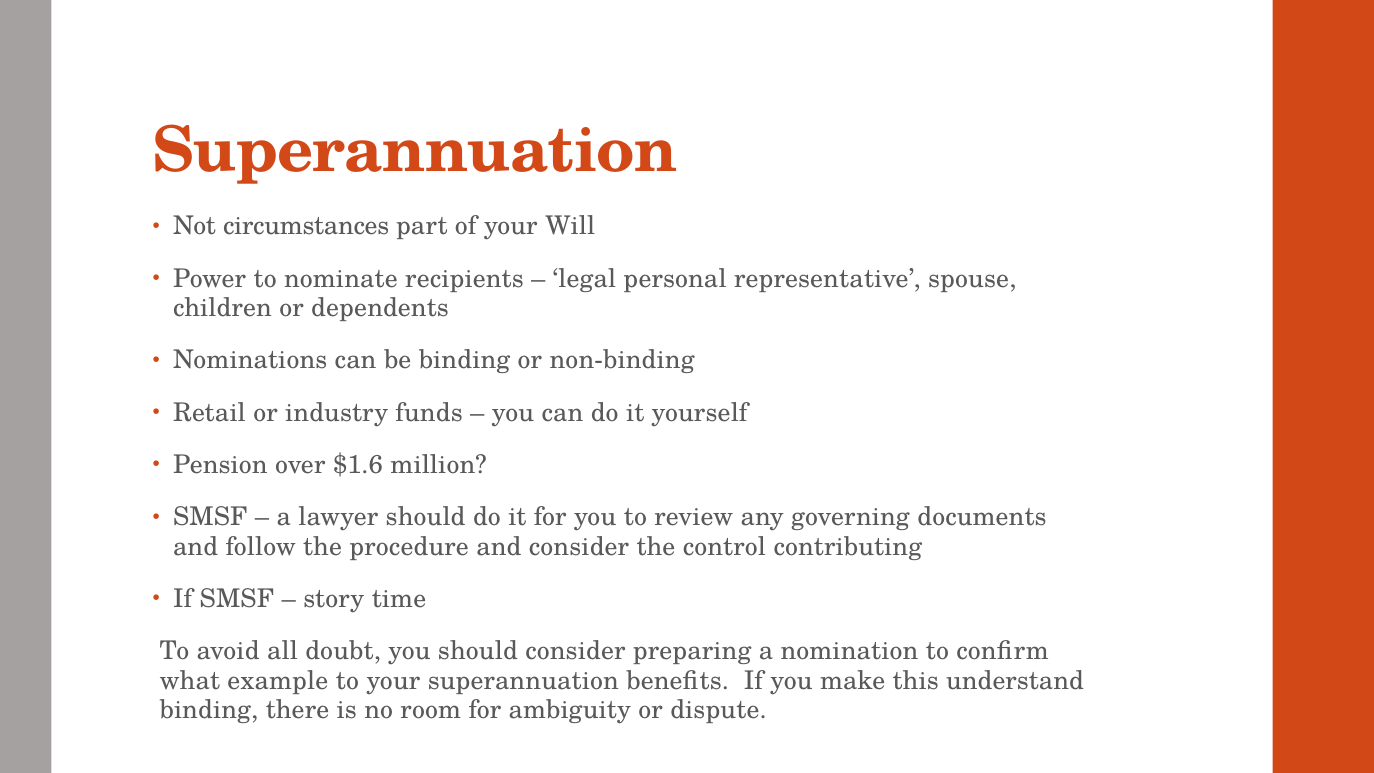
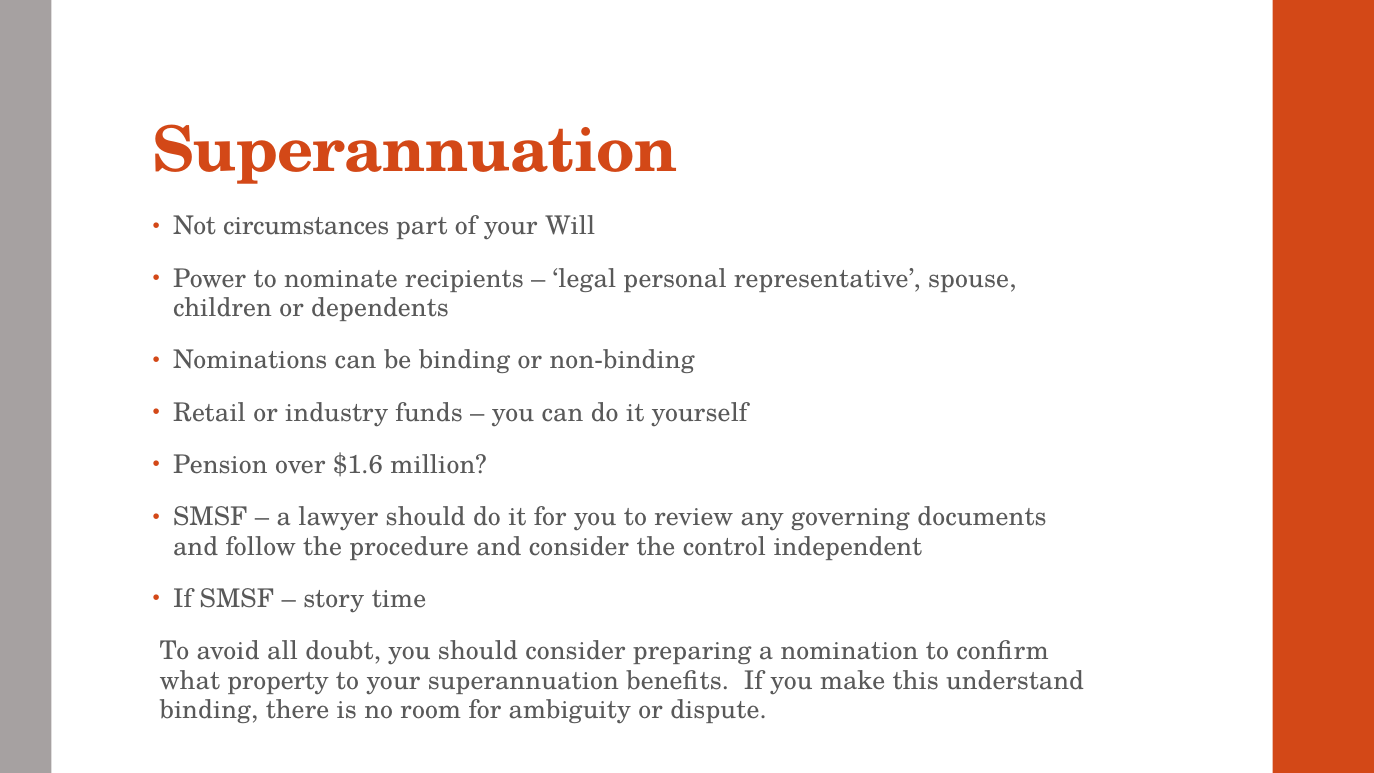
contributing: contributing -> independent (848, 546)
example: example -> property (278, 680)
